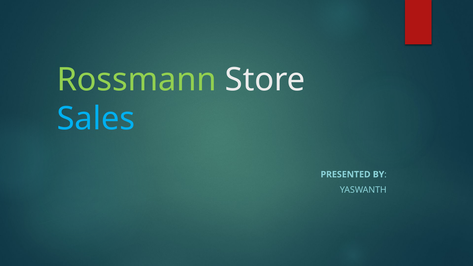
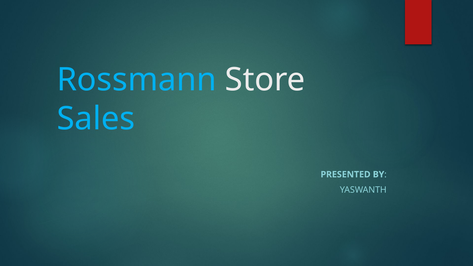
Rossmann colour: light green -> light blue (137, 80)
